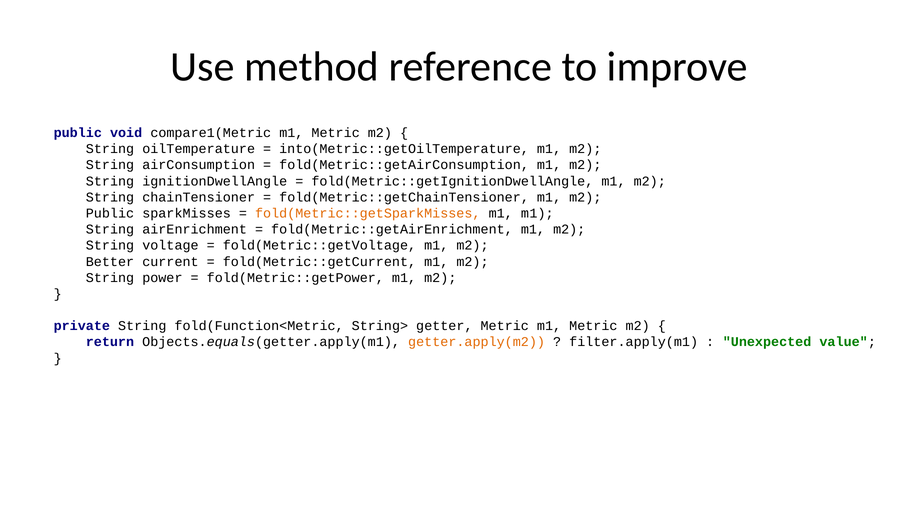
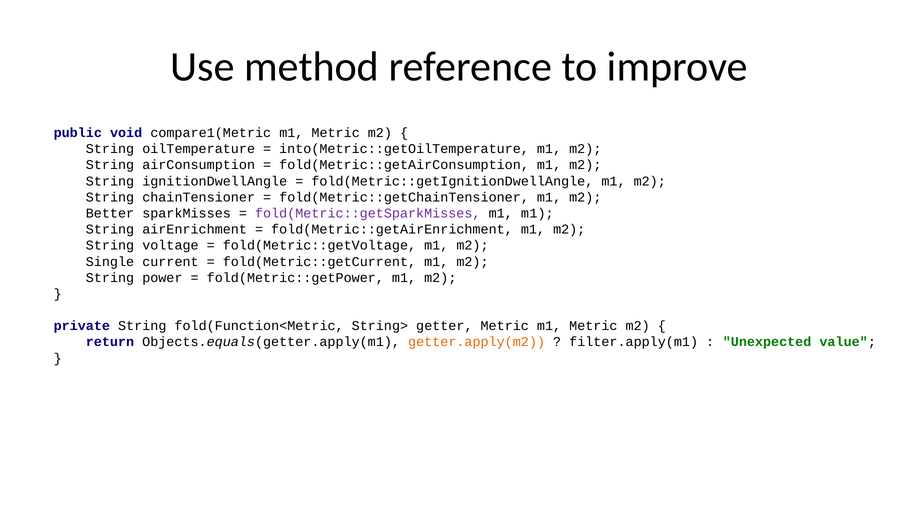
Public: Public -> Better (110, 213)
fold(Metric::getSparkMisses colour: orange -> purple (368, 213)
Better: Better -> Single (110, 262)
